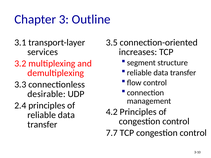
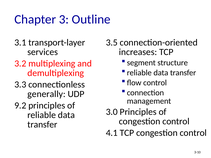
desirable: desirable -> generally (47, 94)
2.4: 2.4 -> 9.2 (20, 106)
4.2: 4.2 -> 3.0 (112, 112)
7.7: 7.7 -> 4.1 (112, 133)
